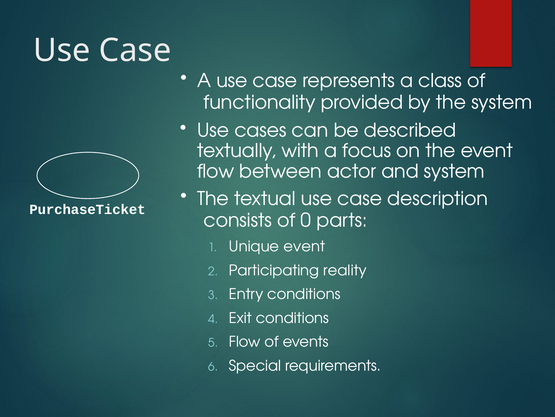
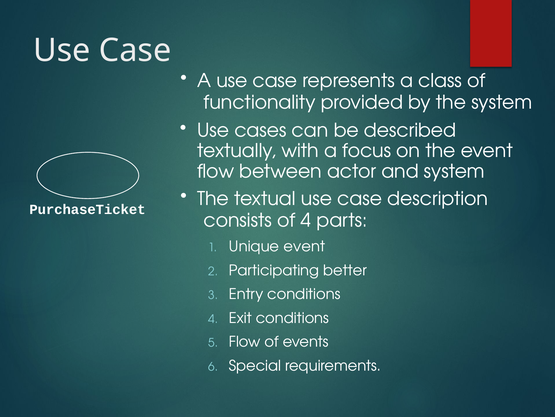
of 0: 0 -> 4 (306, 220)
reality: reality -> better (345, 270)
